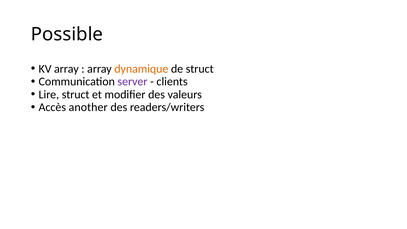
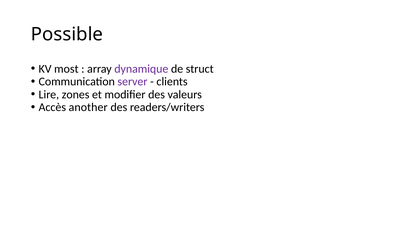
KV array: array -> most (66, 69)
dynamique colour: orange -> purple (141, 69)
Lire struct: struct -> zones (76, 94)
